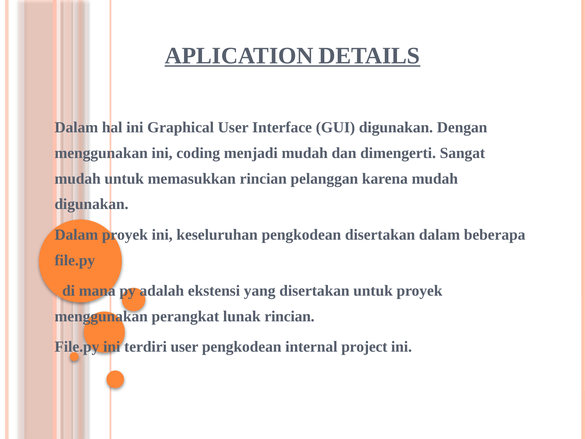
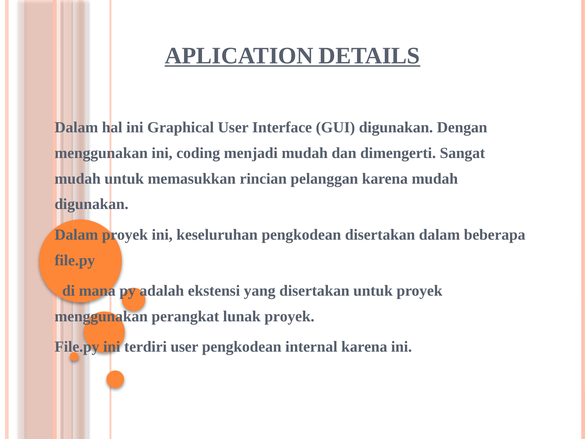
lunak rincian: rincian -> proyek (289, 316)
internal project: project -> karena (364, 347)
